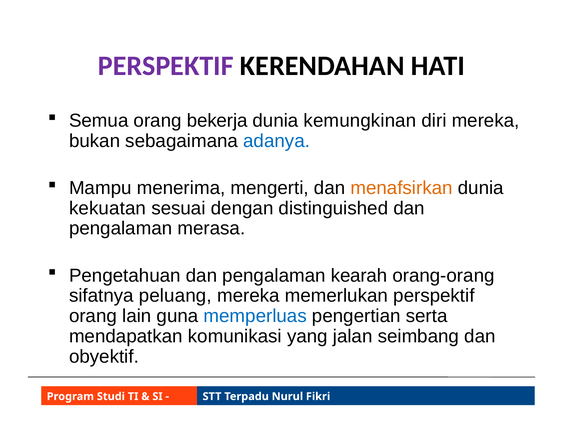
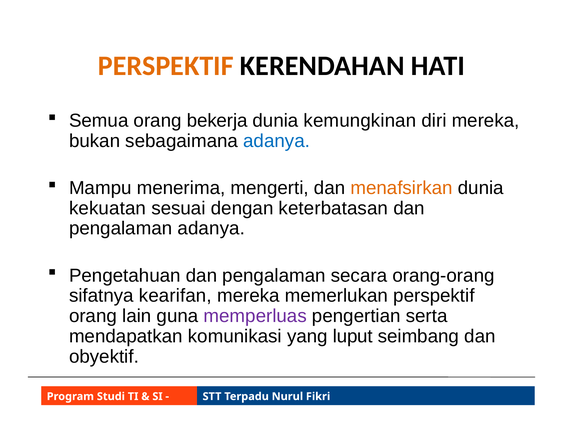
PERSPEKTIF colour: purple -> orange (166, 66)
distinguished: distinguished -> keterbatasan (333, 208)
pengalaman merasa: merasa -> adanya (211, 229)
kearah: kearah -> secara (359, 276)
peluang: peluang -> kearifan (175, 296)
memperluas colour: blue -> purple (255, 316)
jalan: jalan -> luput (353, 336)
